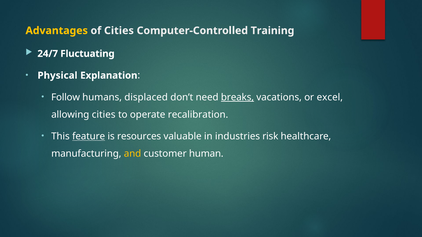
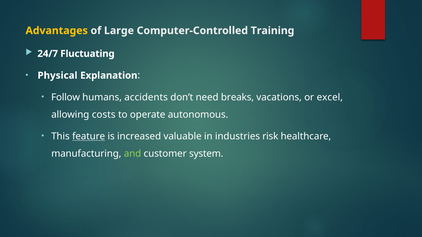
of Cities: Cities -> Large (119, 31)
displaced: displaced -> accidents (146, 97)
breaks underline: present -> none (237, 97)
allowing cities: cities -> costs (104, 115)
recalibration: recalibration -> autonomous (198, 115)
resources: resources -> increased (139, 137)
and colour: yellow -> light green (133, 154)
human: human -> system (206, 154)
